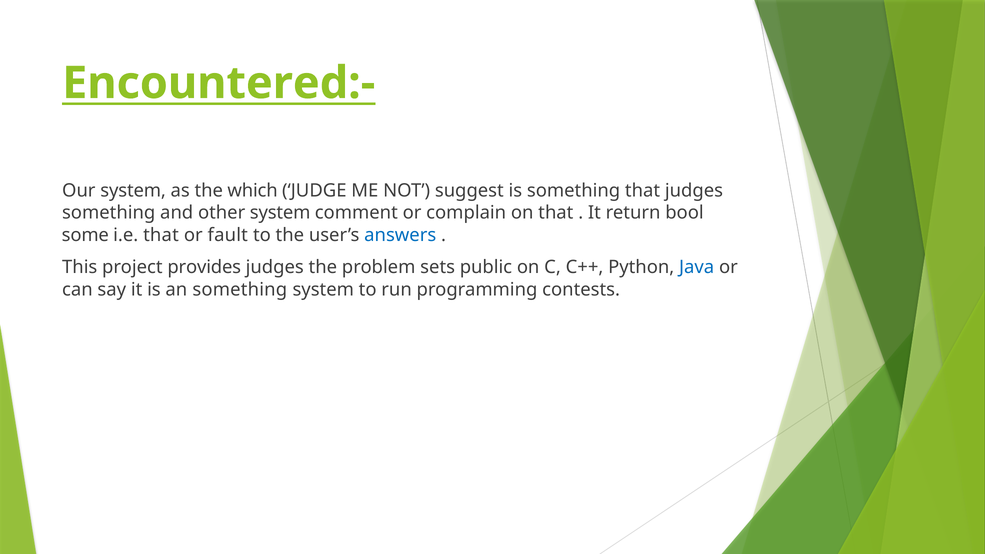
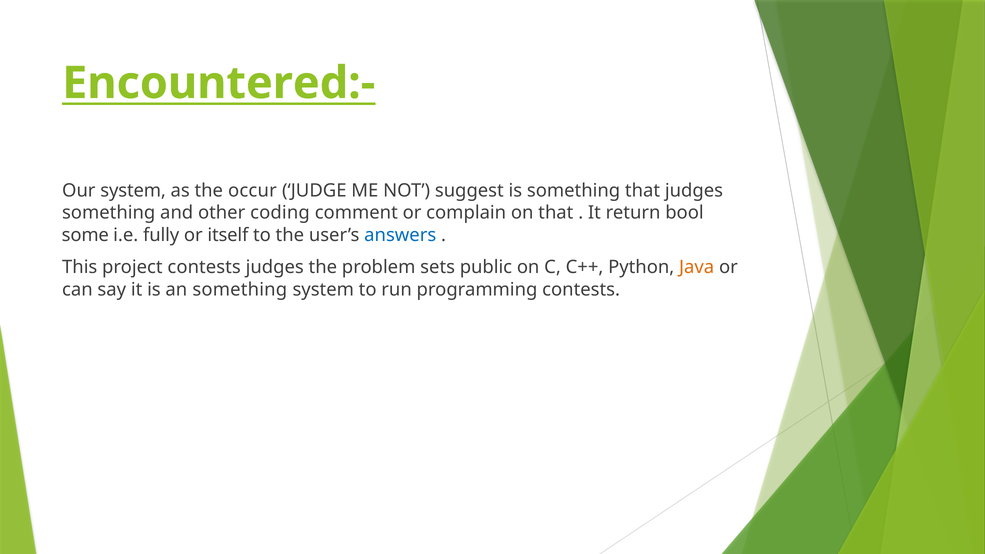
which: which -> occur (252, 191)
other system: system -> coding (280, 213)
i.e that: that -> fully (161, 235)
fault: fault -> itself (228, 235)
project provides: provides -> contests (204, 267)
Java colour: blue -> orange (697, 267)
